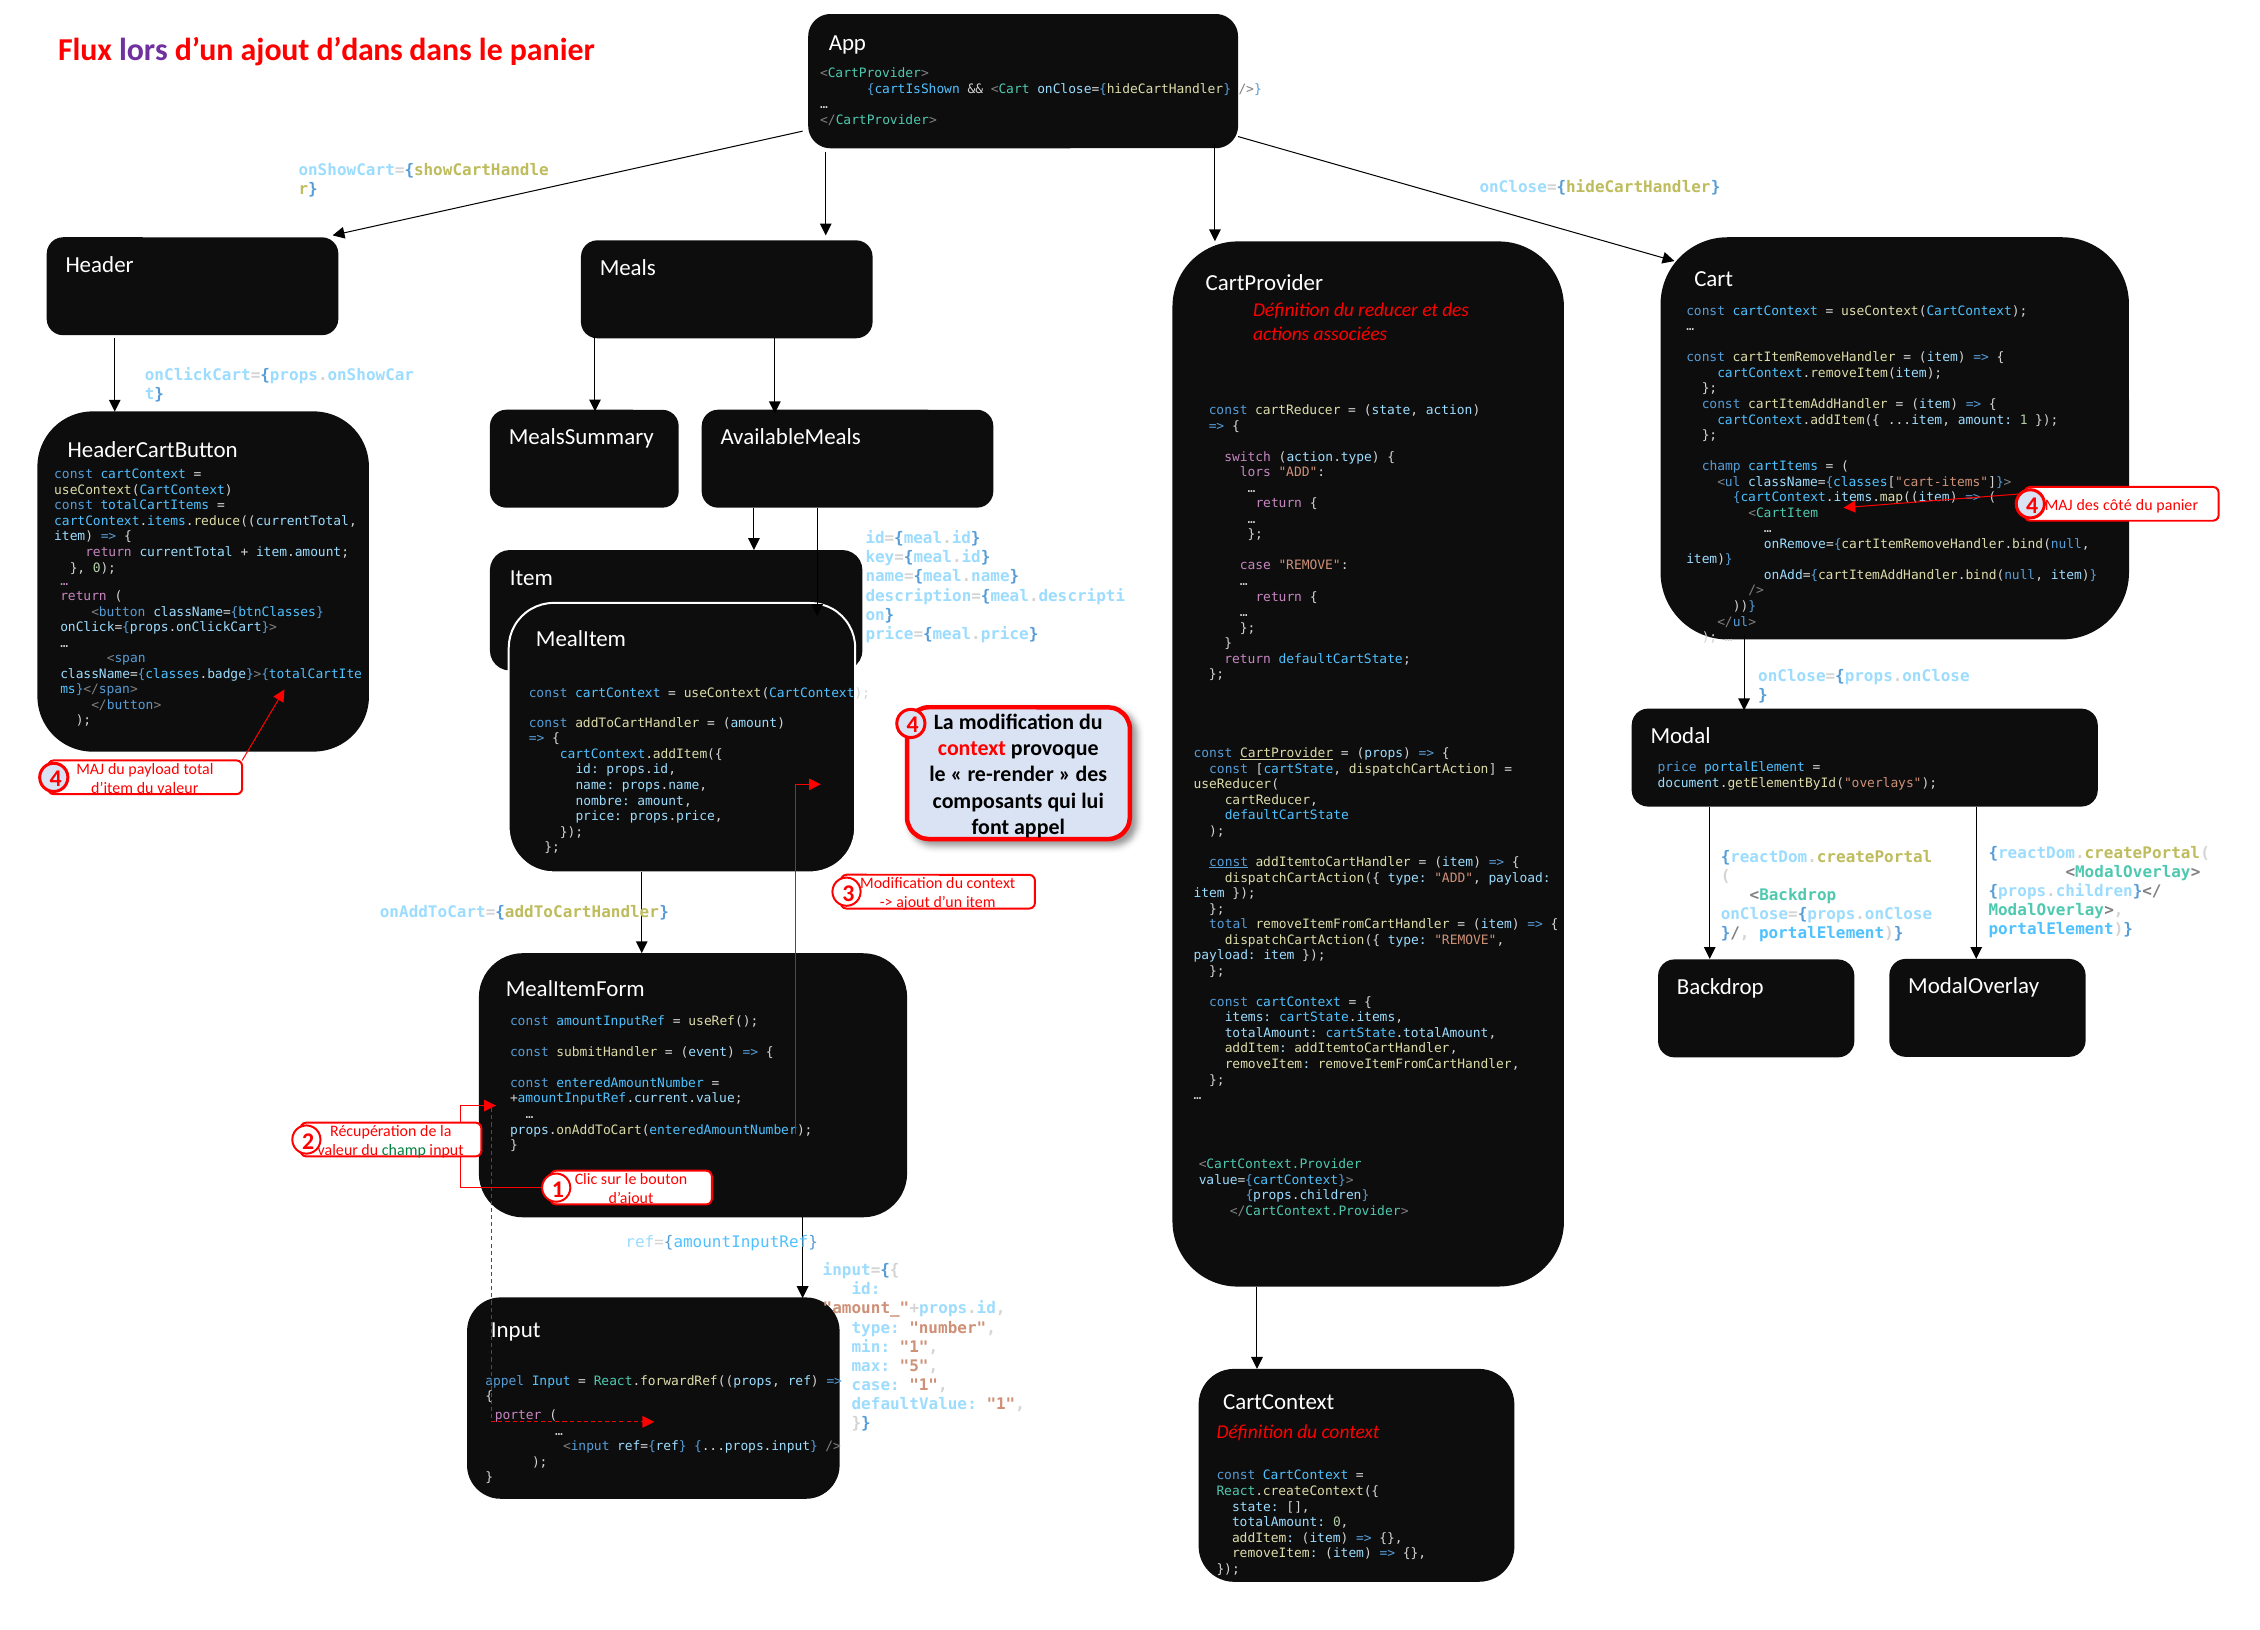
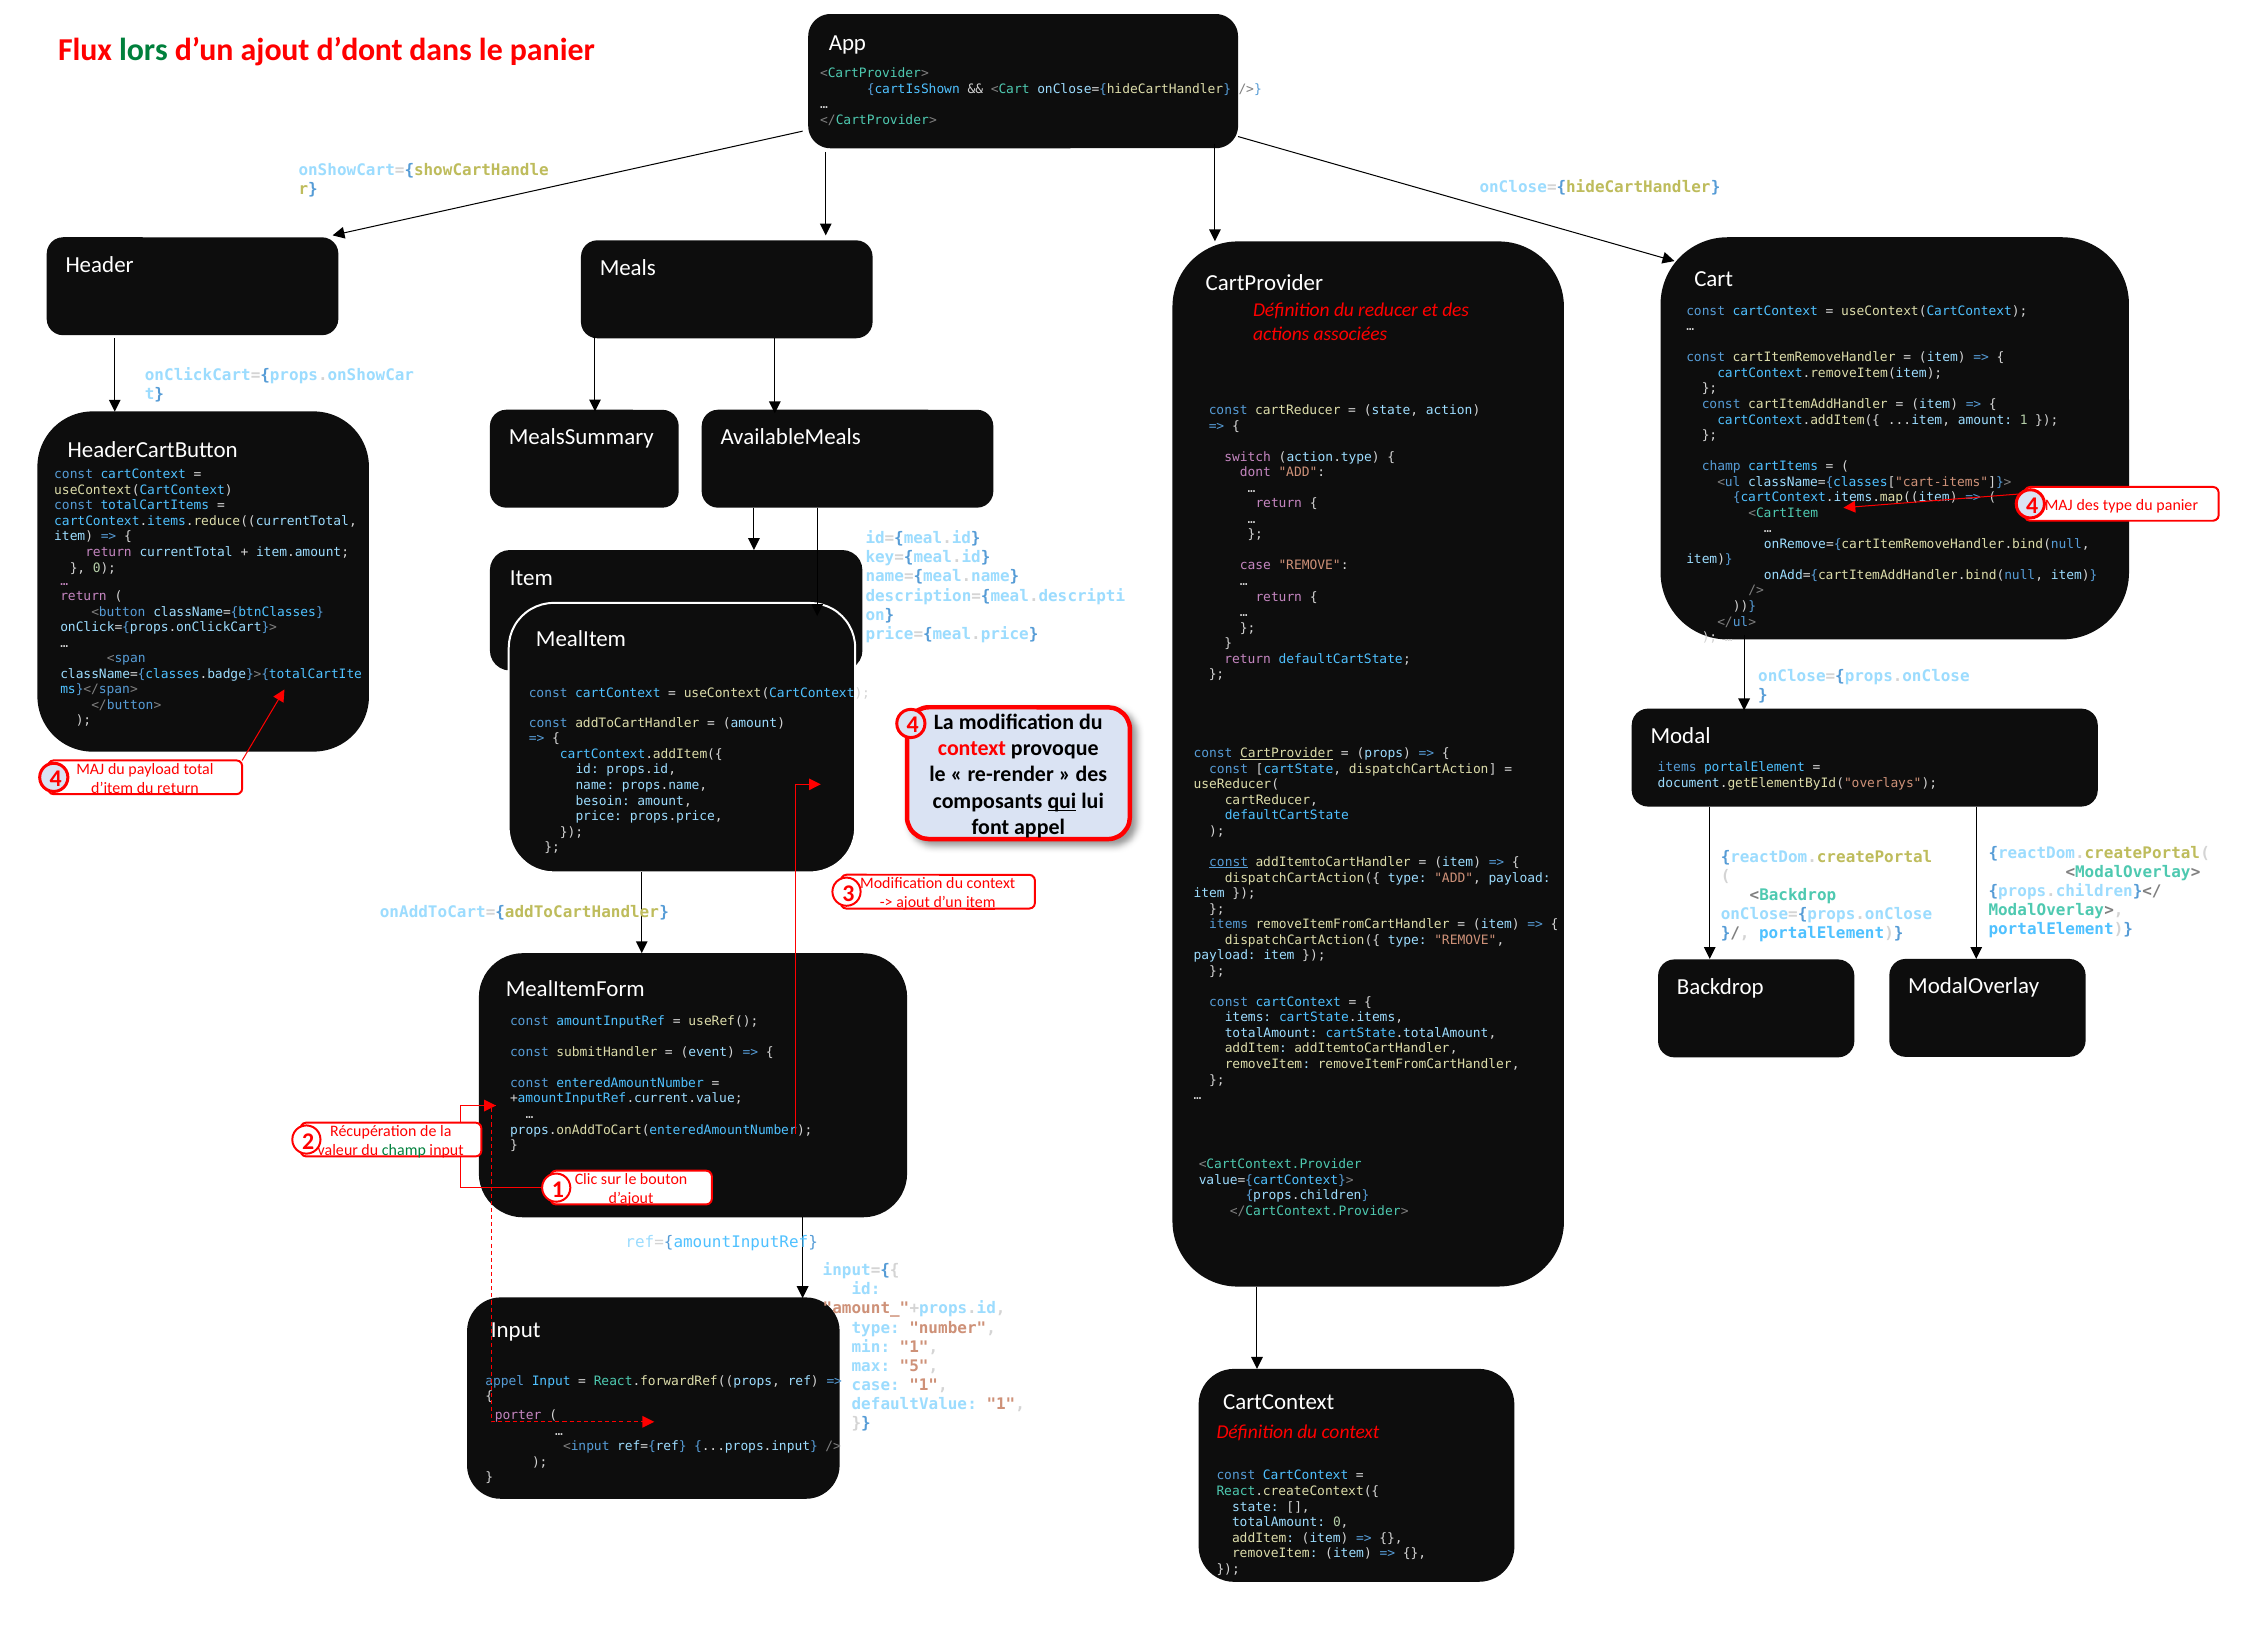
lors colour: purple -> green (143, 50)
d’dans: d’dans -> d’dont (360, 50)
lors: lors -> dont (1255, 472)
des côté: côté -> type (2117, 505)
price: price -> items (1677, 767)
du valeur: valeur -> return (178, 788)
qui underline: none -> present (1062, 801)
nombre: nombre -> besoin (603, 801)
item underline: none -> present (981, 902)
total: total -> items (1229, 924)
